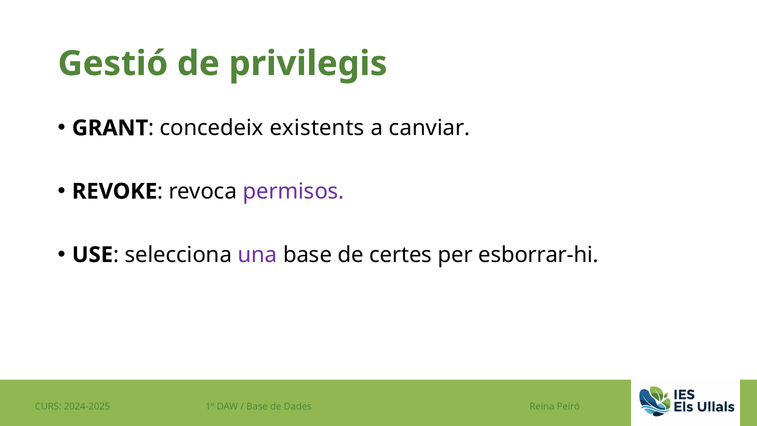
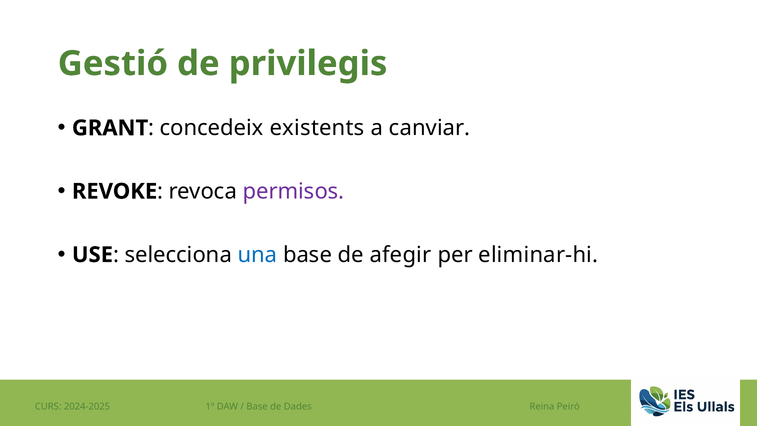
una colour: purple -> blue (258, 255)
certes: certes -> afegir (401, 255)
esborrar-hi: esborrar-hi -> eliminar-hi (538, 255)
